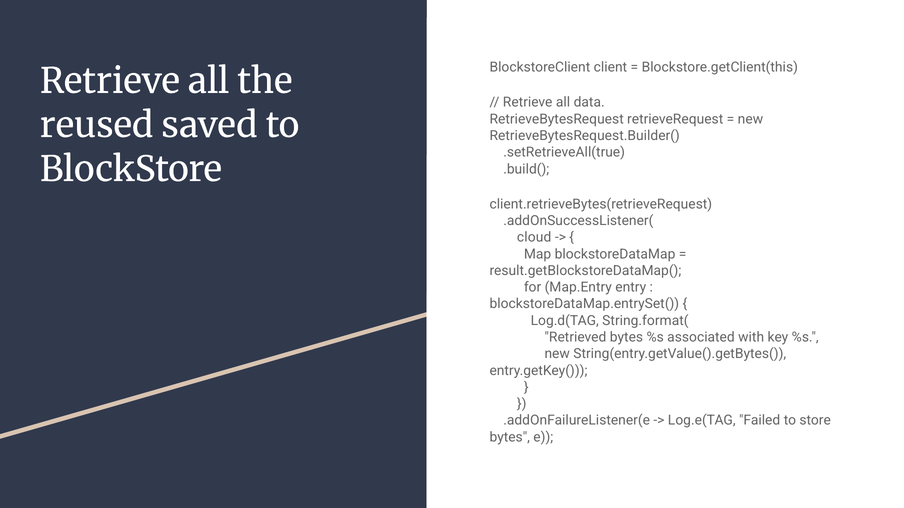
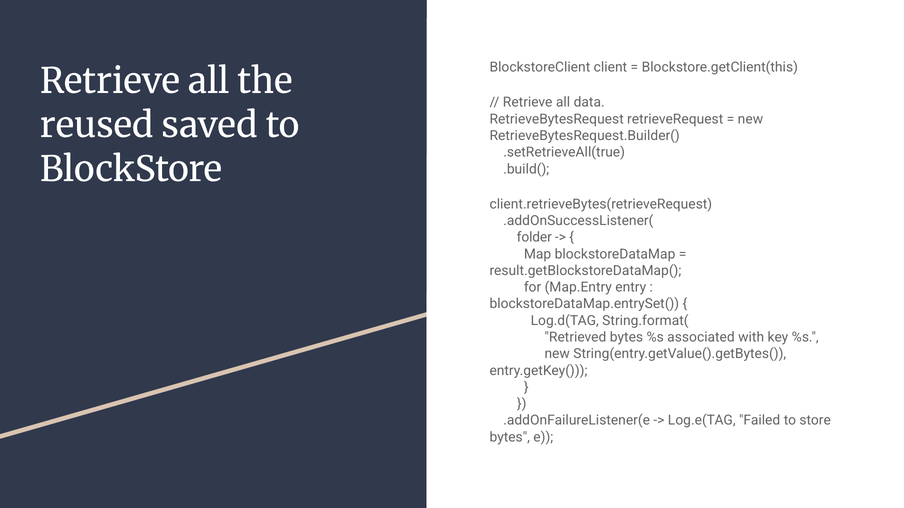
cloud: cloud -> folder (534, 238)
